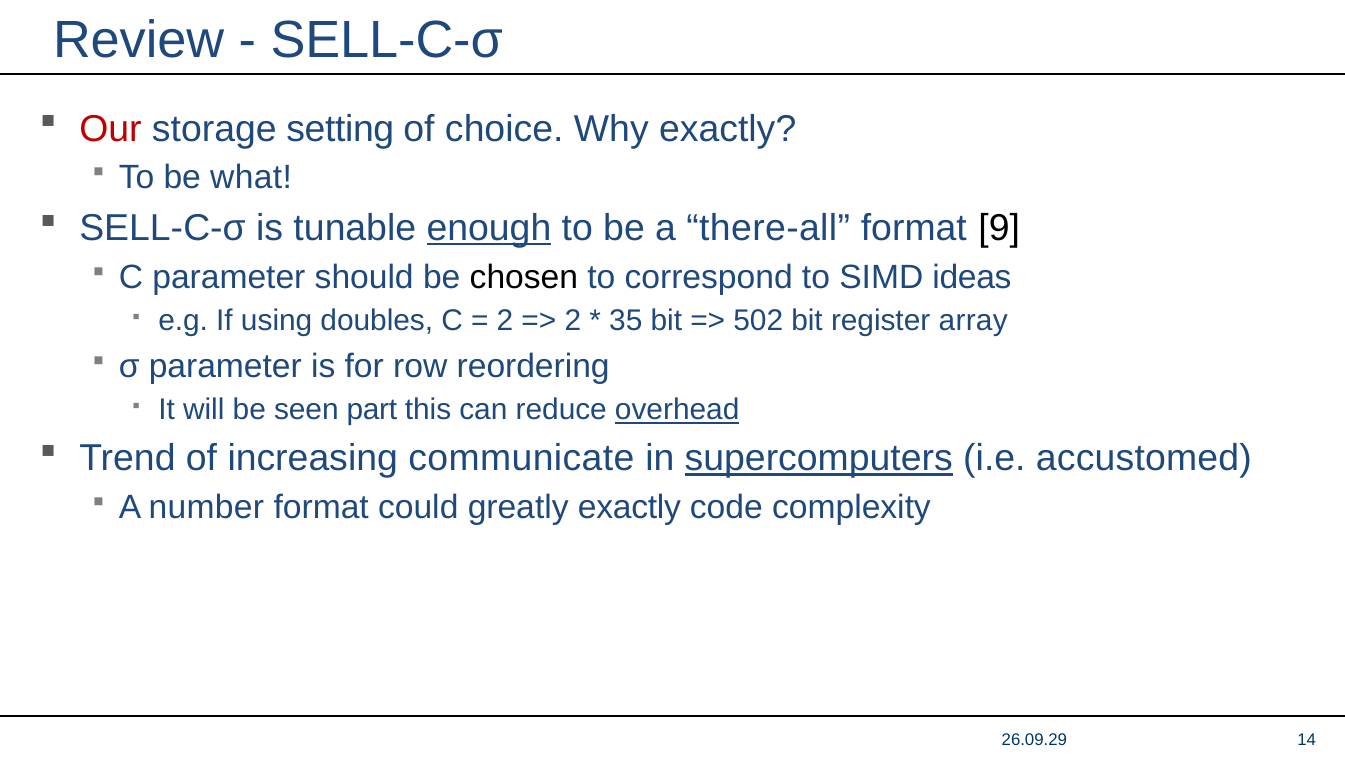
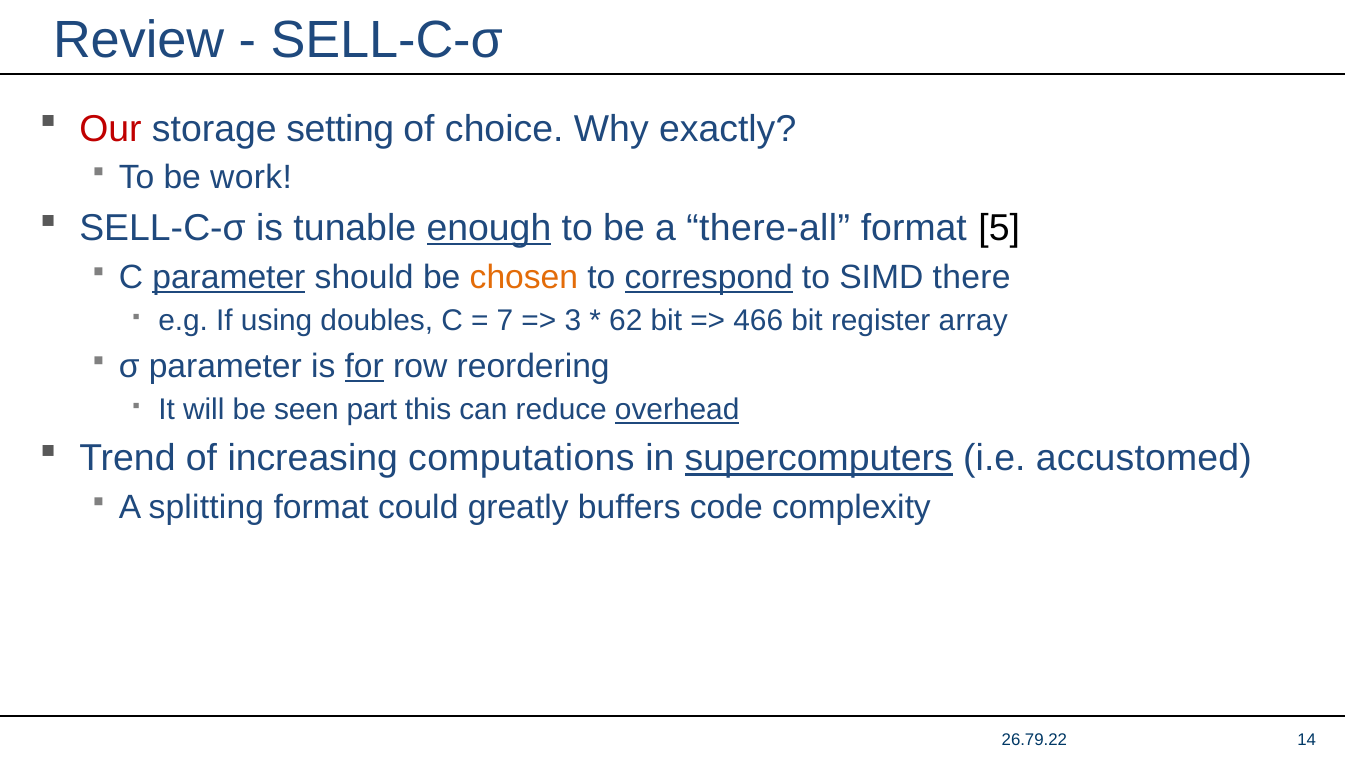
what: what -> work (251, 178)
9: 9 -> 5 (999, 228)
parameter underline: none -> present (229, 277)
chosen colour: black -> orange (524, 277)
correspond underline: none -> present (709, 277)
ideas: ideas -> there (972, 277)
2: 2 -> 7 (505, 321)
2: 2 -> 3 (573, 321)
35: 35 -> 62 (626, 321)
502: 502 -> 466 (758, 321)
for underline: none -> present (364, 366)
communicate: communicate -> computations (521, 458)
number: number -> splitting (206, 507)
greatly exactly: exactly -> buffers (629, 507)
26.09.29: 26.09.29 -> 26.79.22 (1034, 739)
